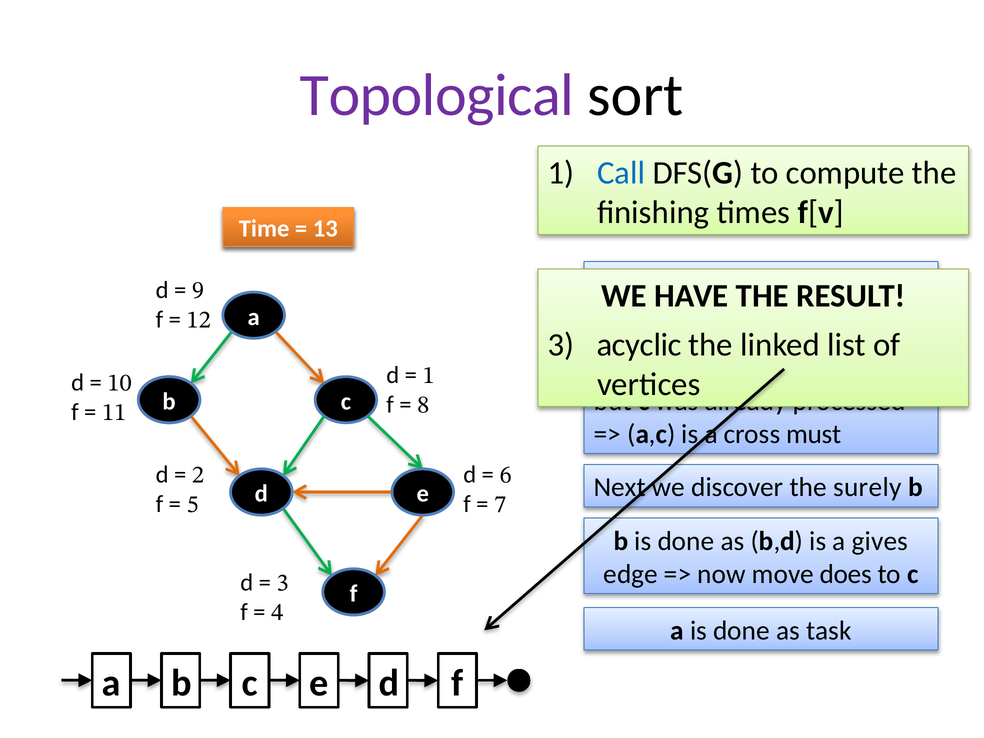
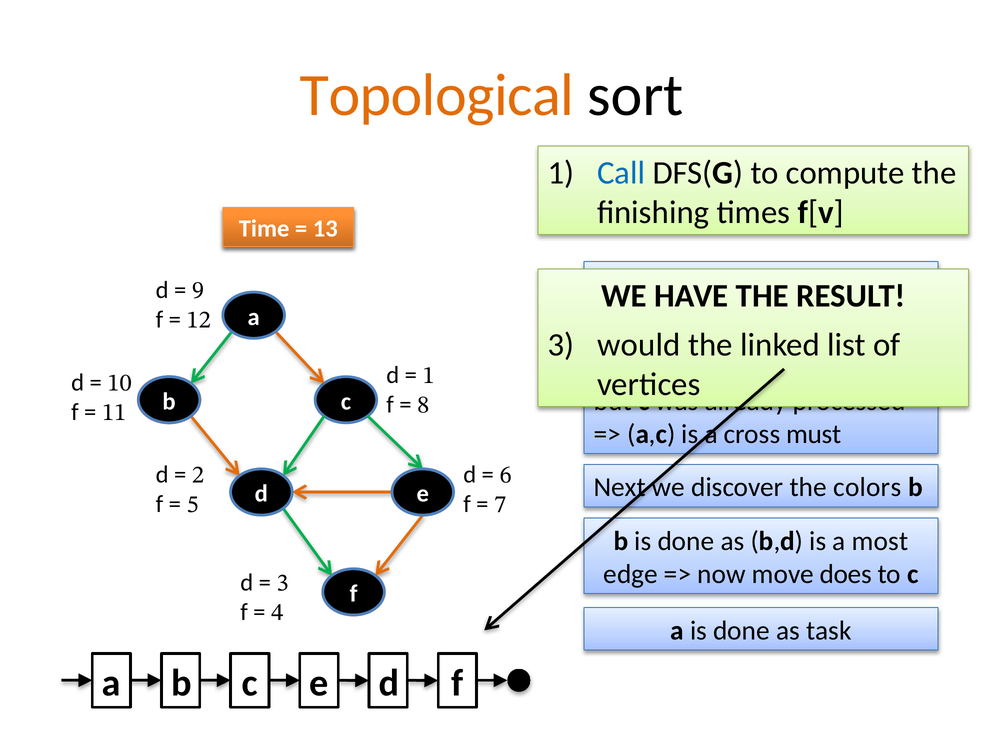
Topological colour: purple -> orange (437, 95)
acyclic: acyclic -> would (639, 345)
surely: surely -> colors (867, 487)
gives: gives -> most (880, 541)
